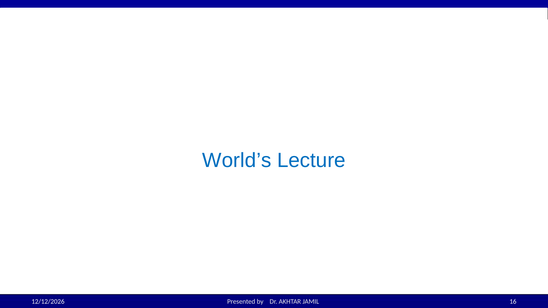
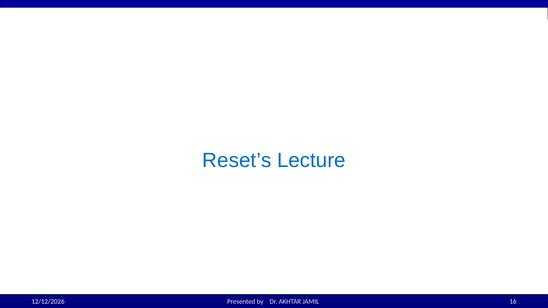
World’s: World’s -> Reset’s (237, 161)
